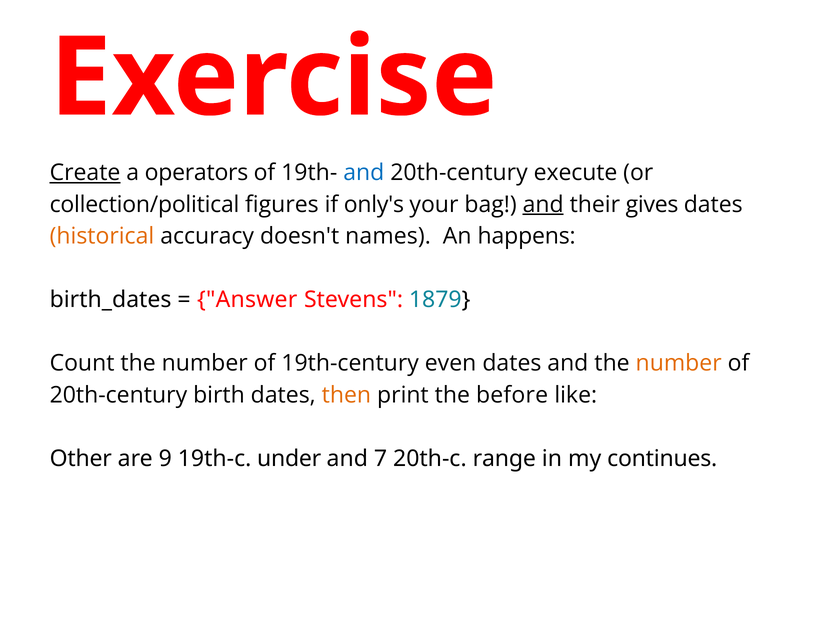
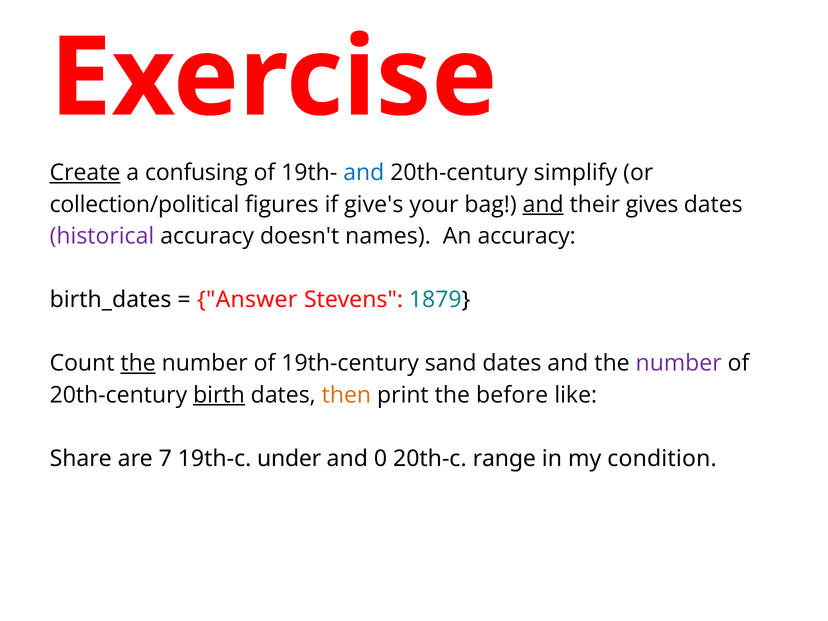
operators: operators -> confusing (196, 173)
execute: execute -> simplify (575, 173)
only's: only's -> give's (374, 204)
historical colour: orange -> purple (102, 236)
An happens: happens -> accuracy (527, 236)
the underline: none -> present (138, 363)
even: even -> sand (451, 363)
number colour: orange -> purple (679, 363)
birth underline: none -> present (219, 395)
Other: Other -> Share (81, 458)
9: 9 -> 7 (165, 458)
7: 7 -> 0 (380, 458)
continues: continues -> condition (662, 458)
